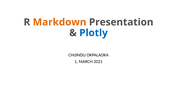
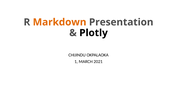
Plotly colour: blue -> black (94, 33)
